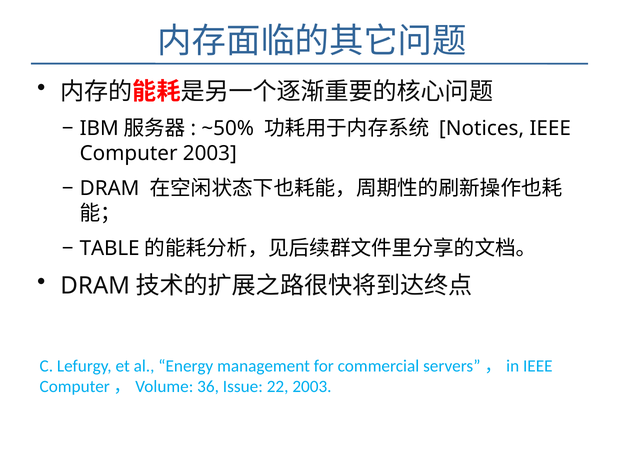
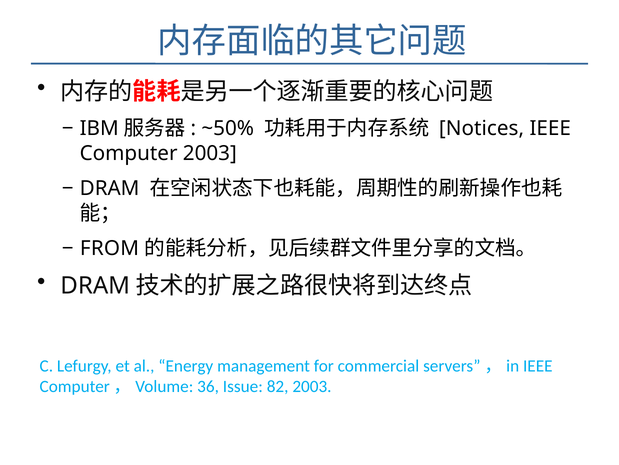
TABLE: TABLE -> FROM (109, 248)
22: 22 -> 82 (278, 386)
